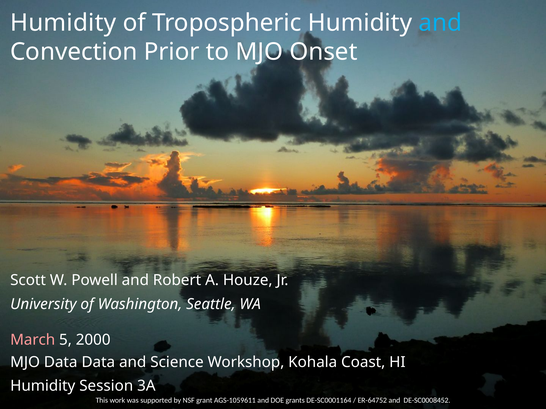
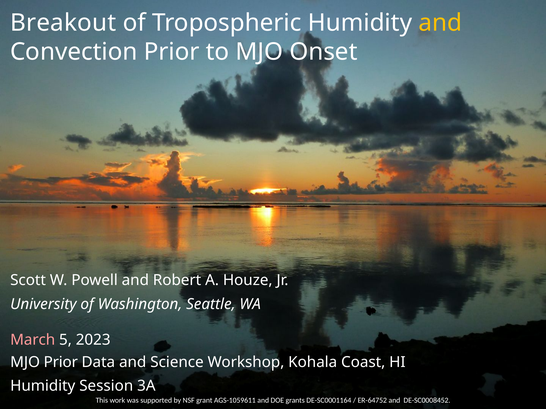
Humidity: Humidity -> Breakout (63, 23)
and colour: light blue -> yellow (440, 23)
2000: 2000 -> 2023 (93, 340)
MJO Data: Data -> Prior (61, 362)
